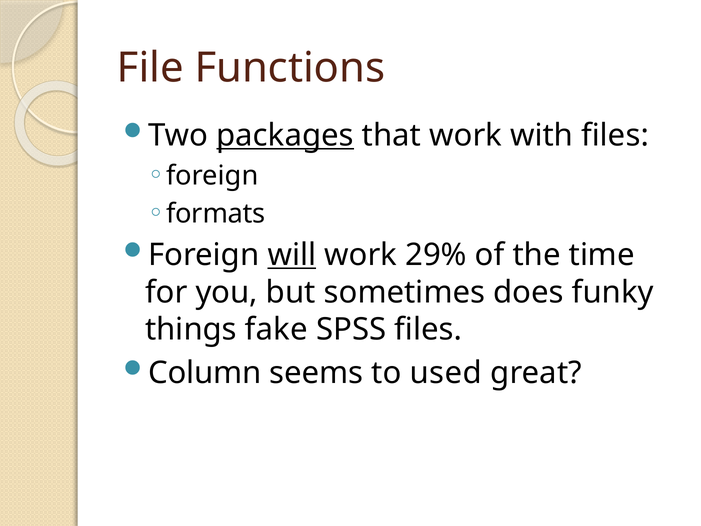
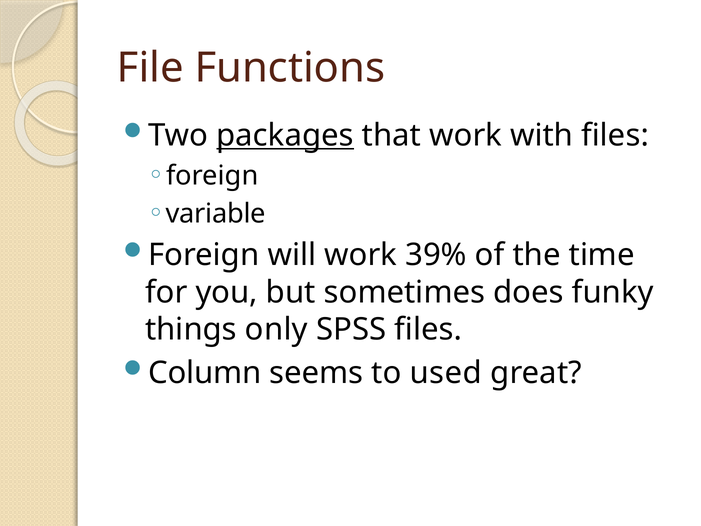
formats: formats -> variable (216, 214)
will underline: present -> none (292, 255)
29%: 29% -> 39% (436, 255)
fake: fake -> only (276, 330)
